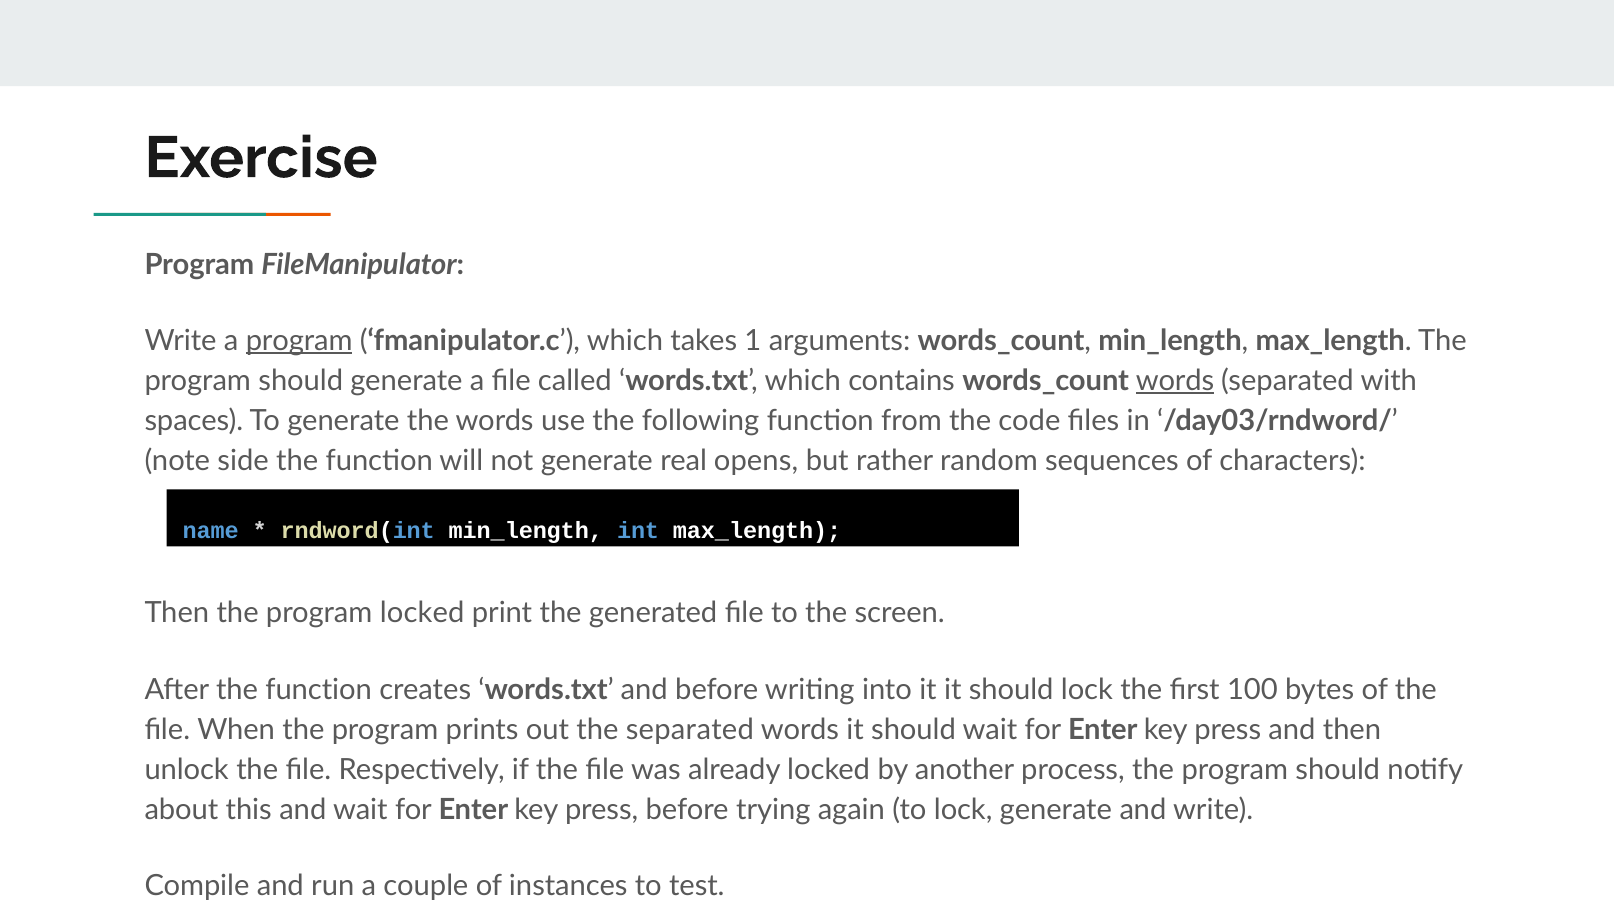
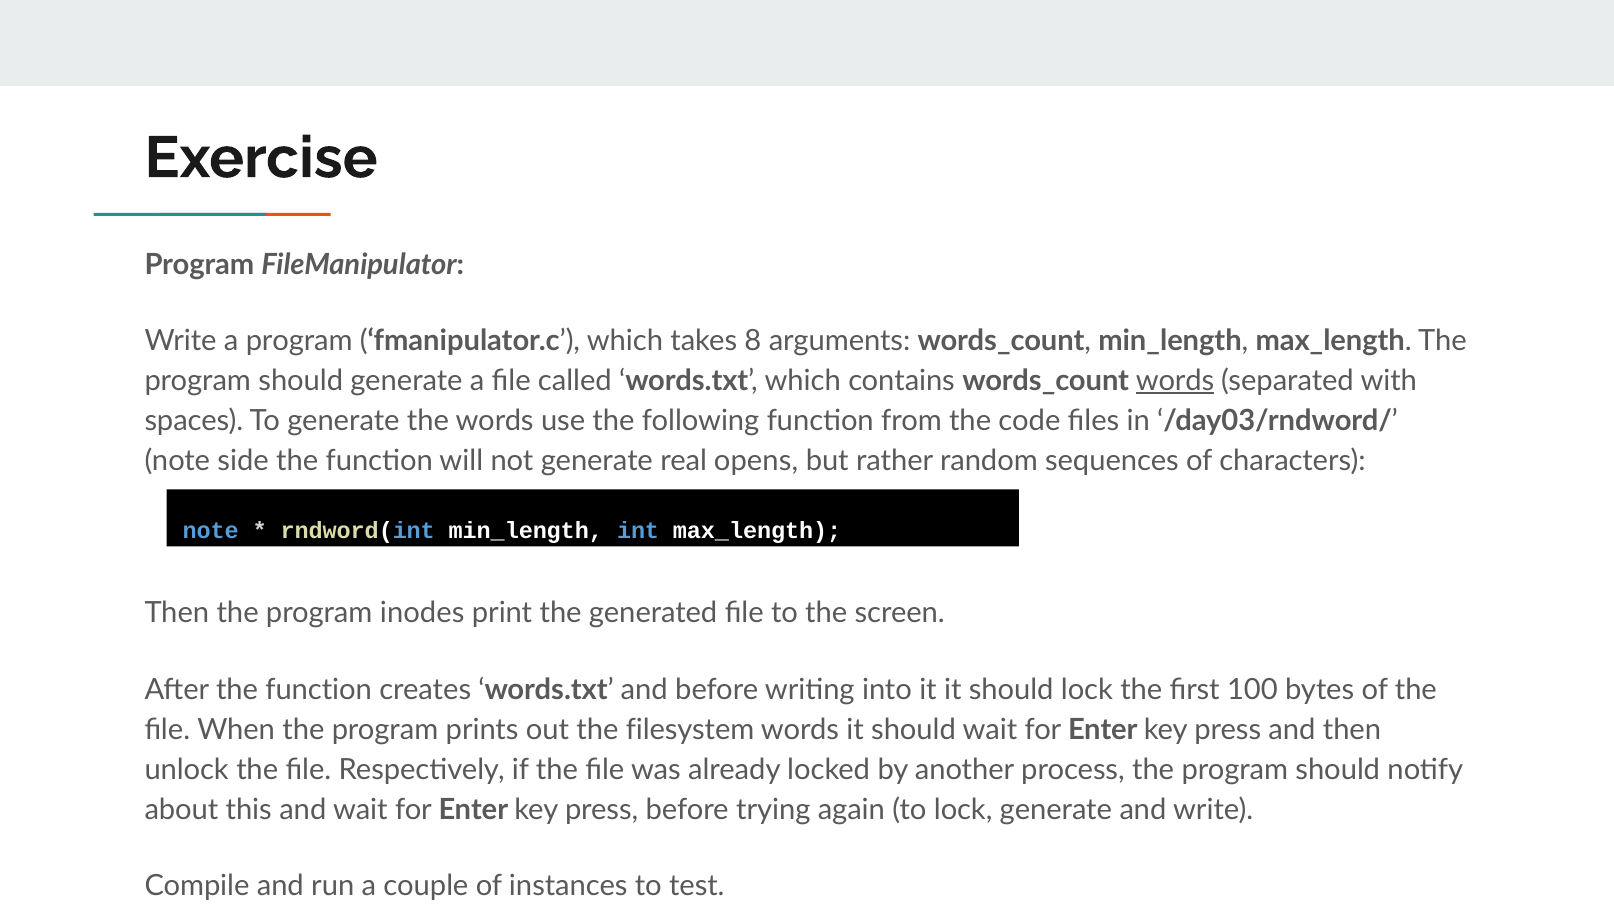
program underline: present -> none (299, 340)
1: 1 -> 8 (753, 340)
name: name -> note (211, 531)
program locked: locked -> inodes (422, 613)
the separated: separated -> filesystem (690, 730)
